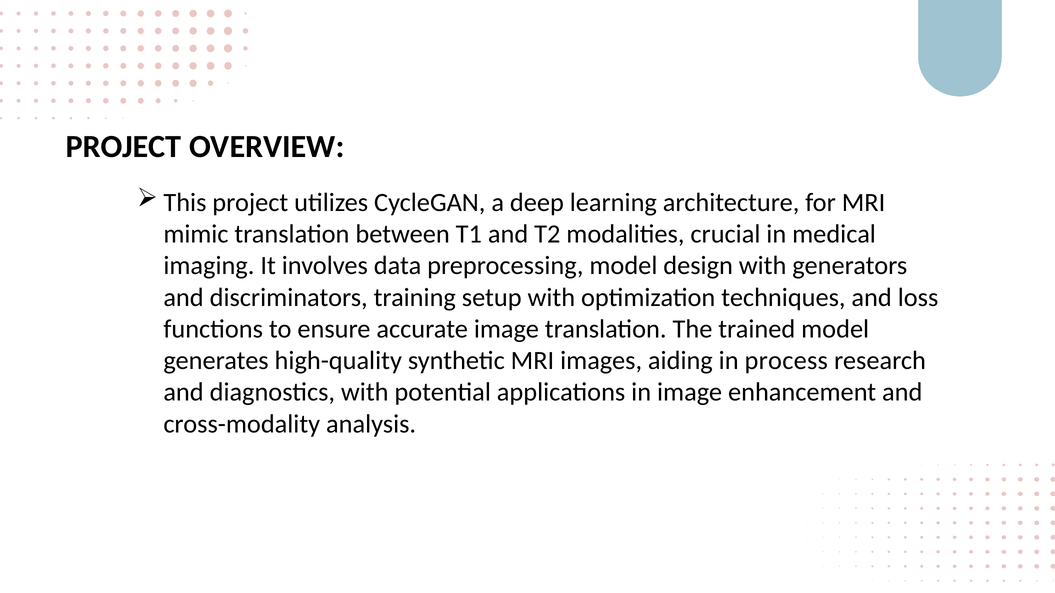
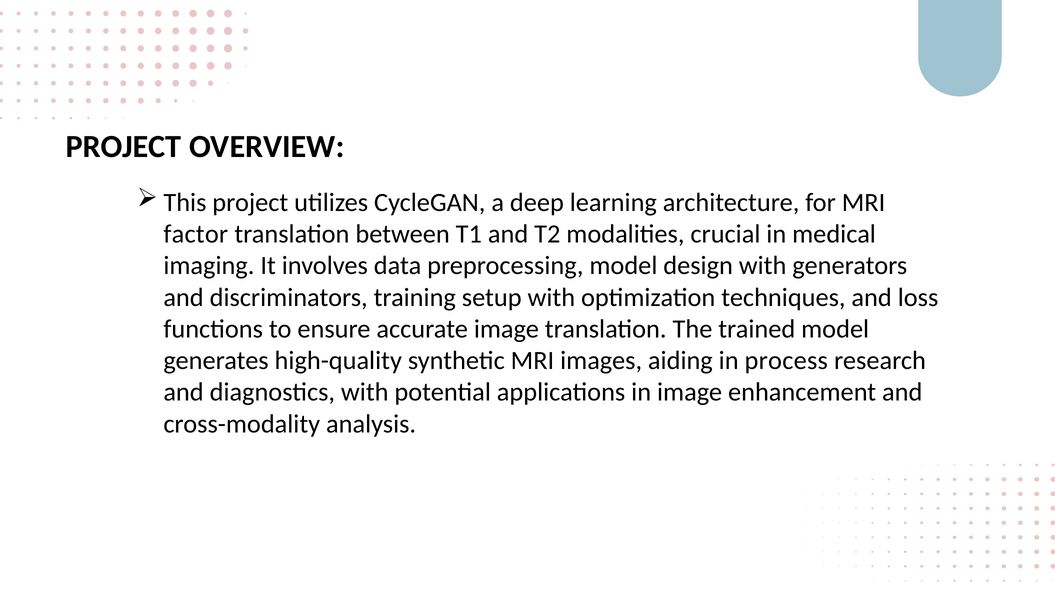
mimic: mimic -> factor (196, 234)
